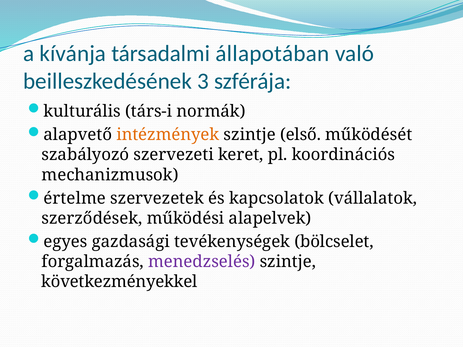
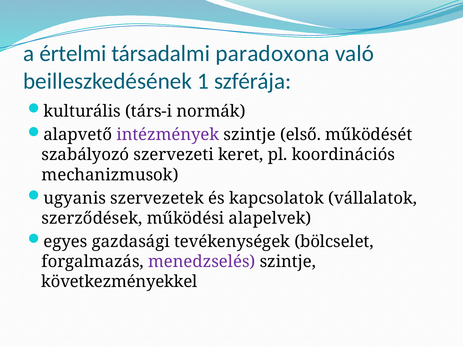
kívánja: kívánja -> értelmi (73, 53)
állapotában: állapotában -> paradoxona (272, 53)
3: 3 -> 1 (203, 81)
intézmények colour: orange -> purple (168, 135)
értelme: értelme -> ugyanis (75, 198)
